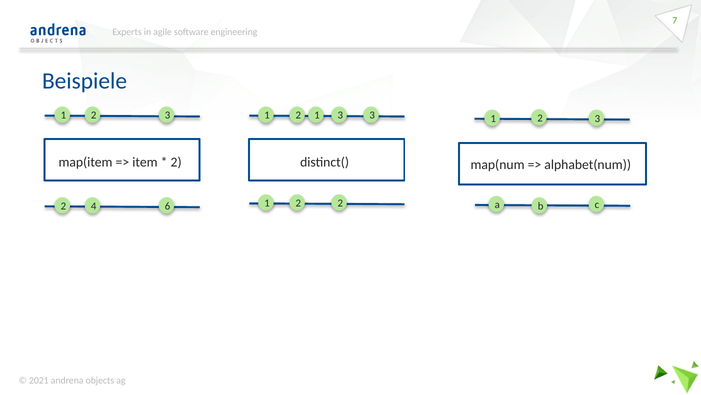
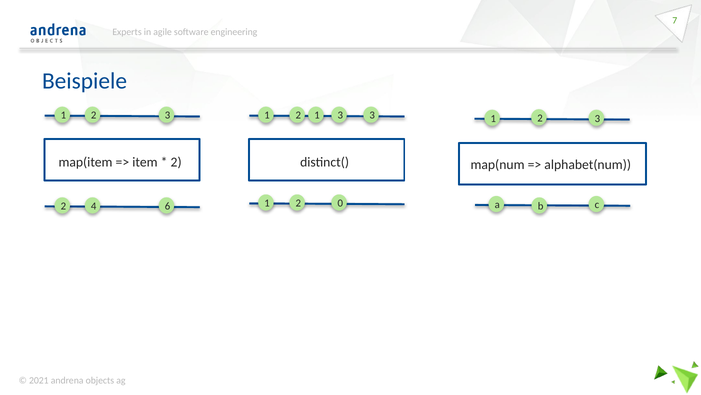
1 2 2: 2 -> 0 (340, 203)
